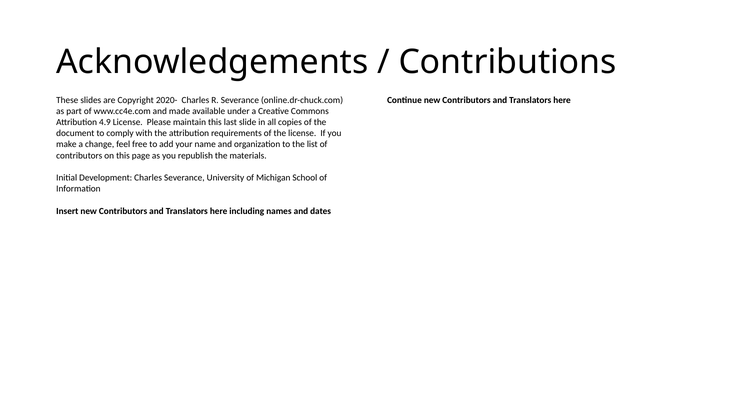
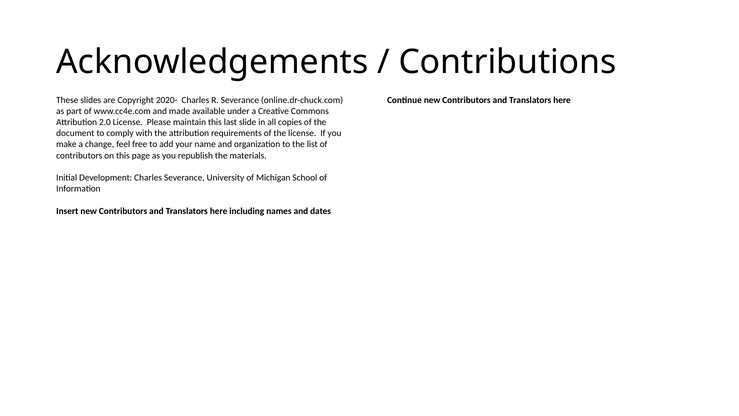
4.9: 4.9 -> 2.0 (105, 122)
